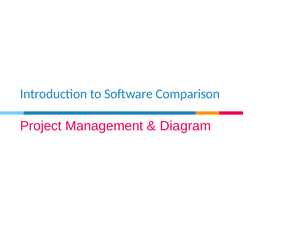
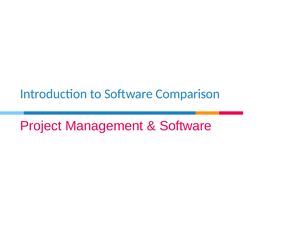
Diagram: Diagram -> Software (186, 126)
